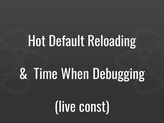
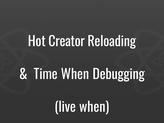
Default: Default -> Creator (67, 42)
live const: const -> when (94, 107)
